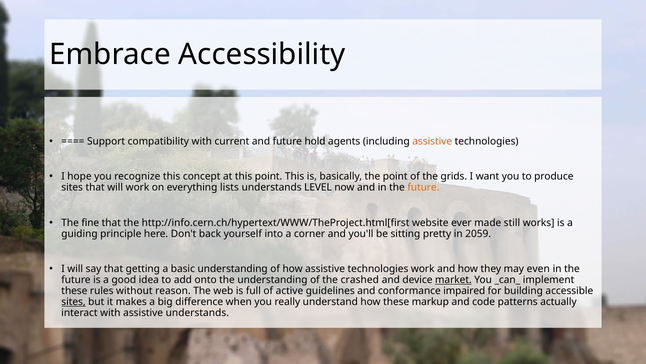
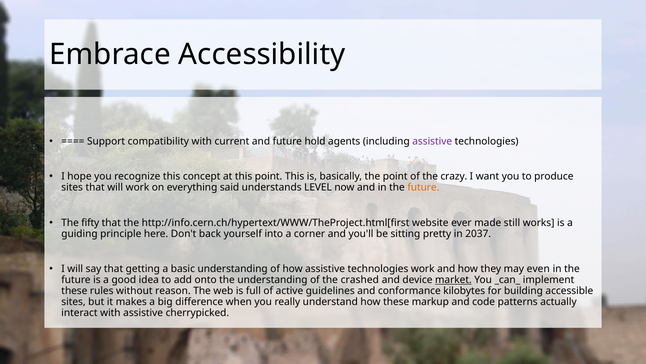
assistive colour: orange -> purple (432, 141)
grids: grids -> crazy (454, 176)
lists: lists -> said (230, 187)
fine: fine -> fifty (90, 222)
2059: 2059 -> 2037 (478, 233)
impaired: impaired -> kilobytes (464, 290)
sites underline: present -> none (73, 301)
assistive understands: understands -> cherrypicked (197, 312)
